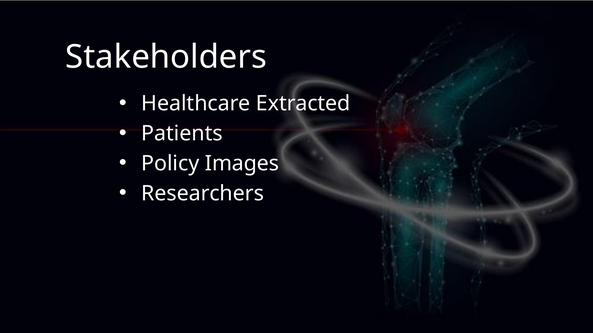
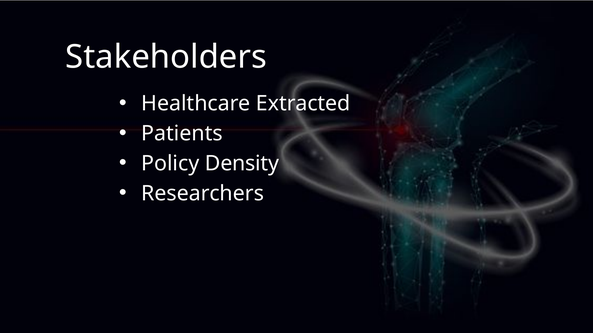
Images: Images -> Density (242, 164)
